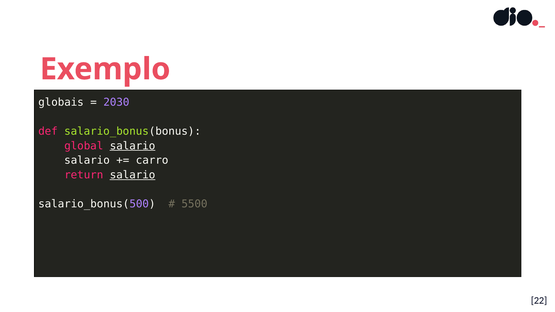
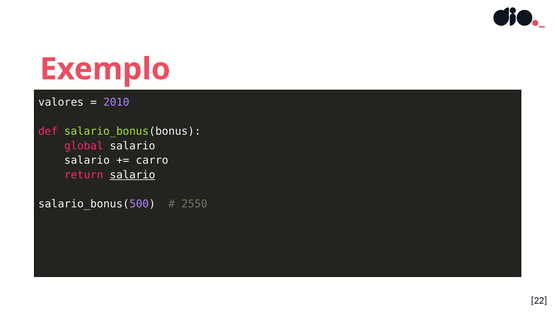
globais: globais -> valores (61, 102)
2030: 2030 -> 2010 (116, 102)
salario underline: present -> none (133, 146)
5500: 5500 -> 2550 (194, 204)
